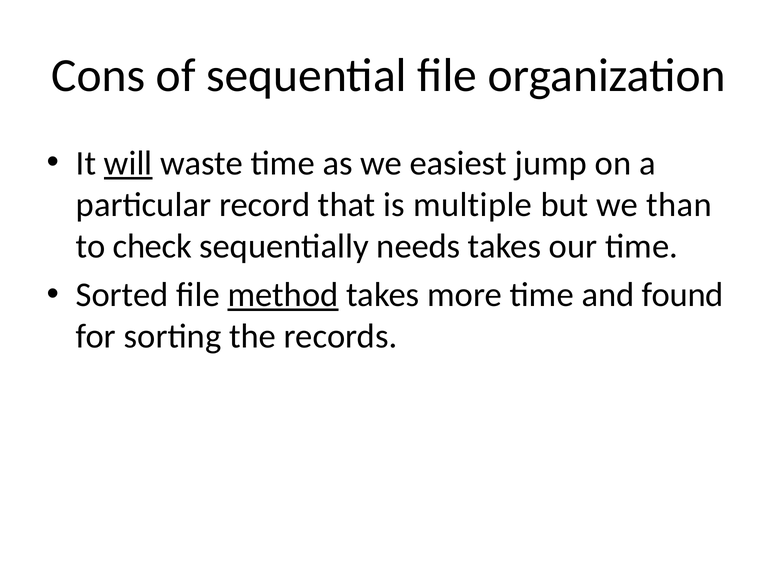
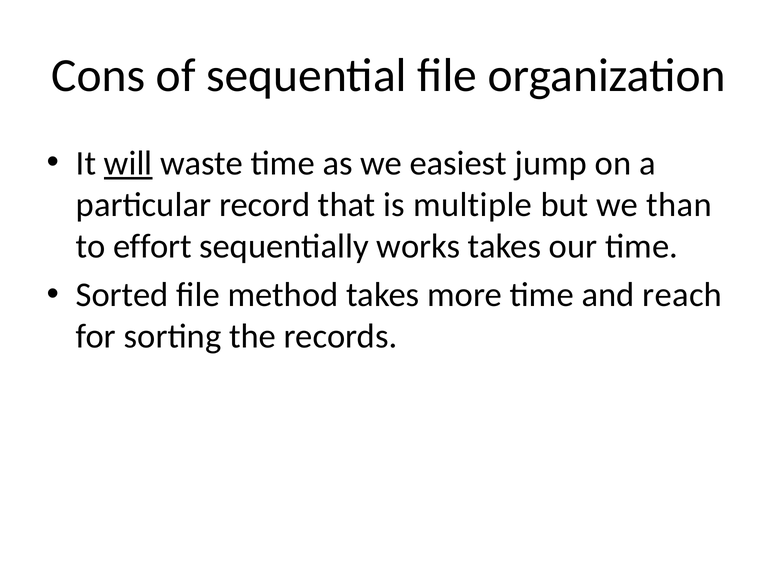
check: check -> effort (152, 246)
needs: needs -> works (418, 246)
method underline: present -> none (283, 295)
found: found -> reach (682, 295)
